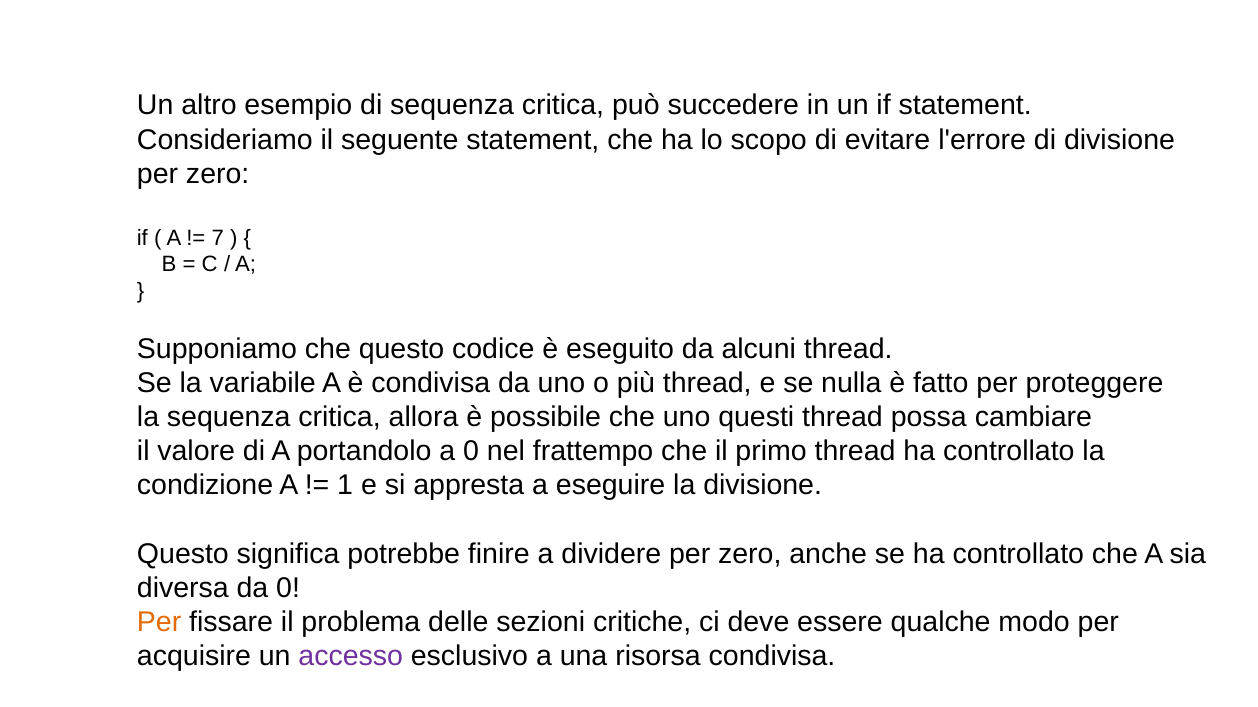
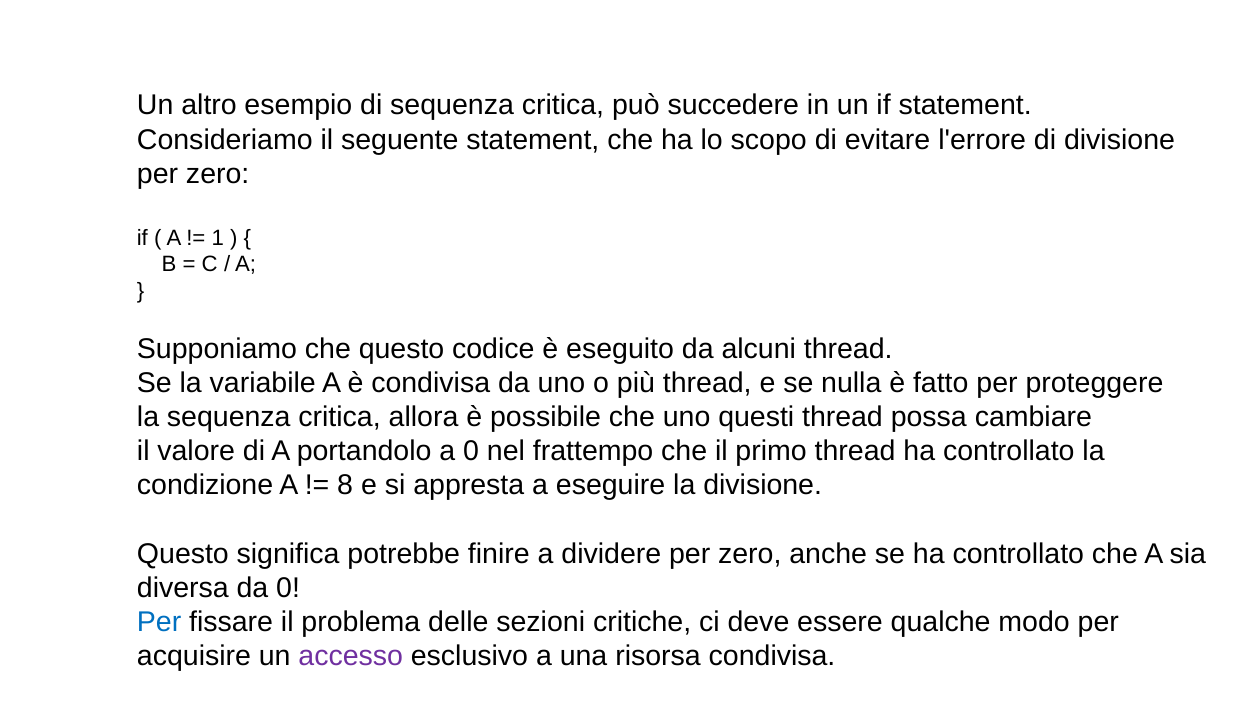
7: 7 -> 1 (218, 238)
1: 1 -> 8 (345, 486)
Per colour: orange -> blue (159, 623)
